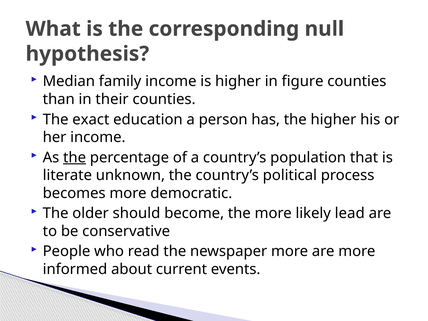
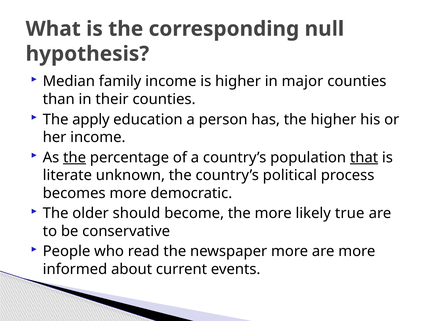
figure: figure -> major (303, 81)
exact: exact -> apply (91, 119)
that underline: none -> present (364, 157)
lead: lead -> true (350, 213)
